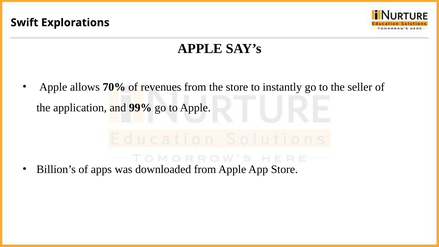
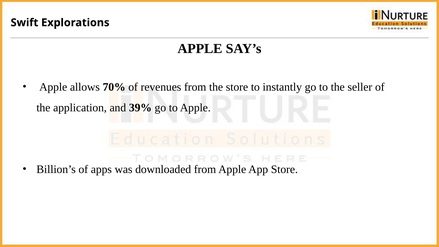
99%: 99% -> 39% (140, 108)
